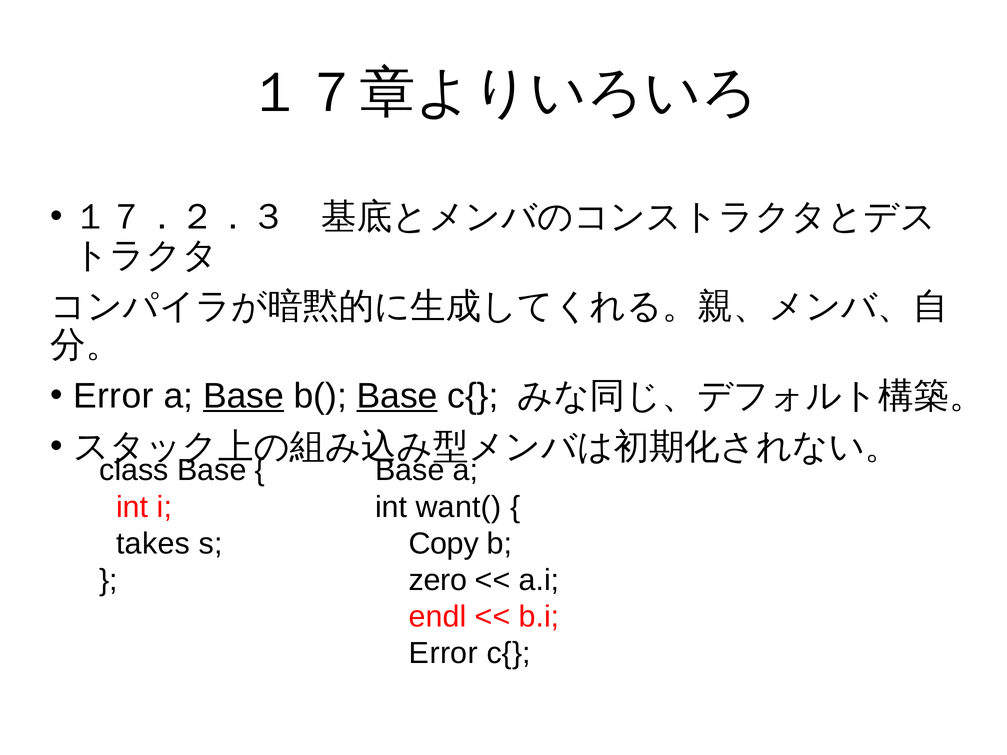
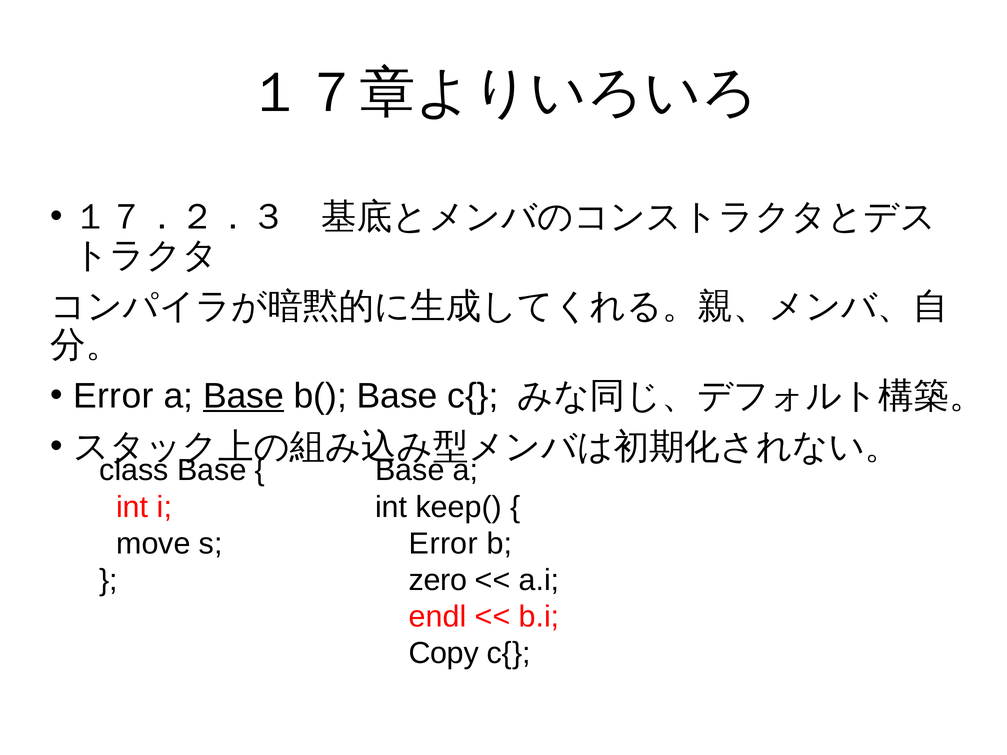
Base underline: present -> none (397, 396)
want(: want( -> keep( (459, 507)
takes: takes -> move (153, 544)
Copy: Copy -> Error (443, 544)
Error: Error -> Copy (444, 653)
